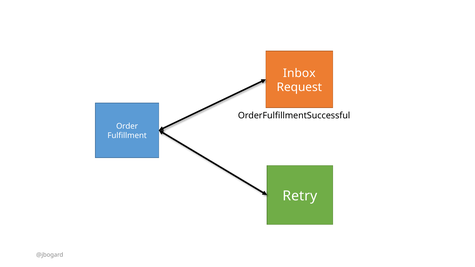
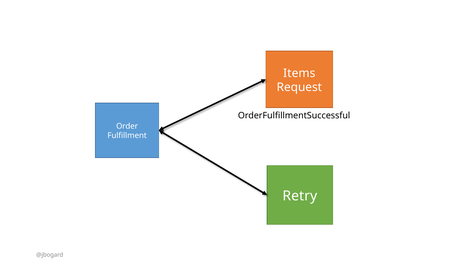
Inbox: Inbox -> Items (299, 73)
